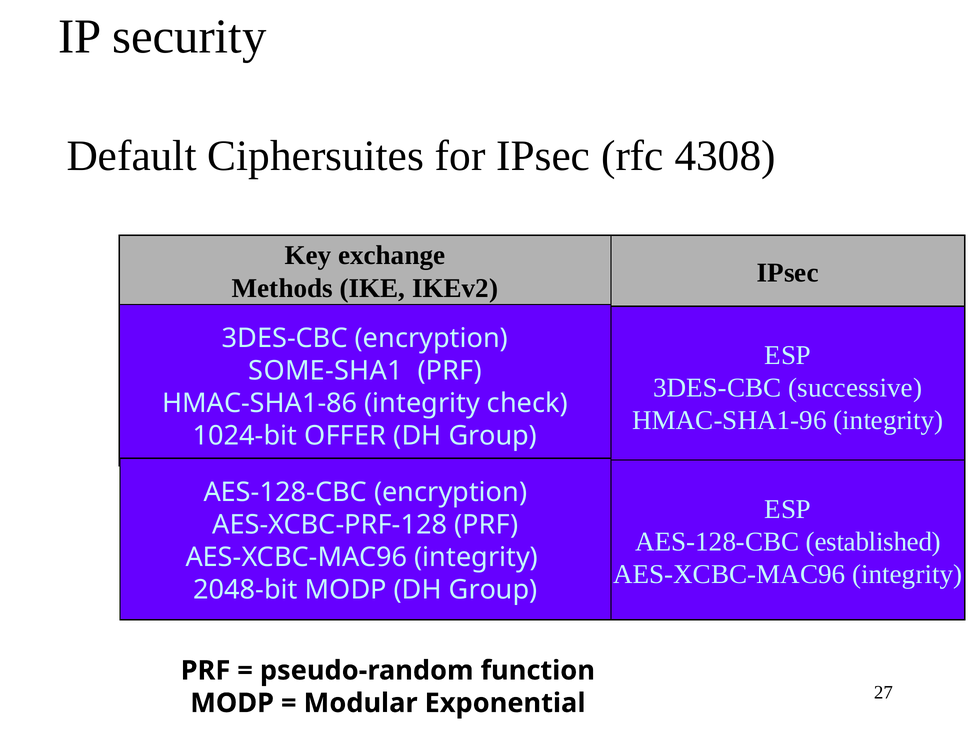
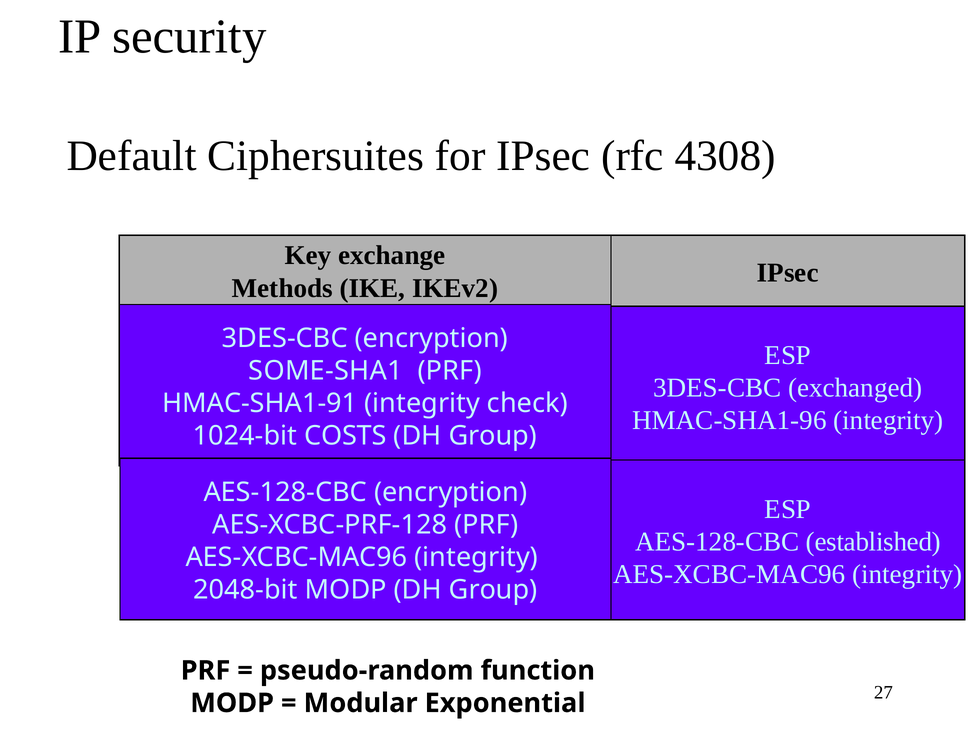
successive: successive -> exchanged (855, 388)
HMAC-SHA1-86: HMAC-SHA1-86 -> HMAC-SHA1-91 (260, 403)
OFFER: OFFER -> COSTS (345, 436)
